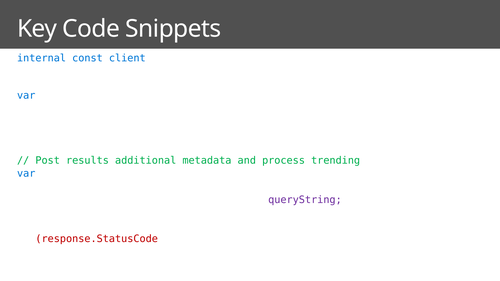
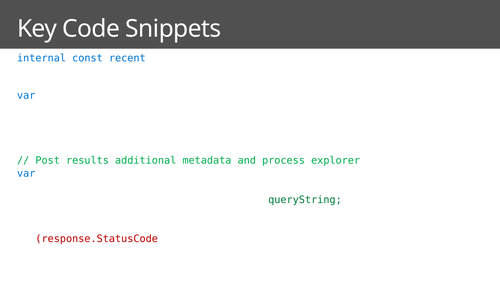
const client: client -> recent (127, 58)
trending: trending -> explorer (336, 161)
queryString colour: purple -> green (305, 200)
